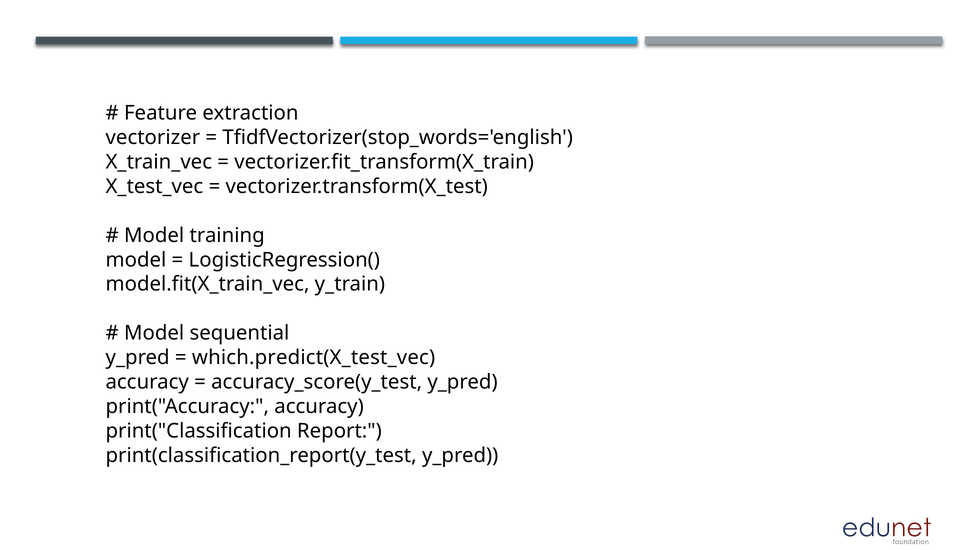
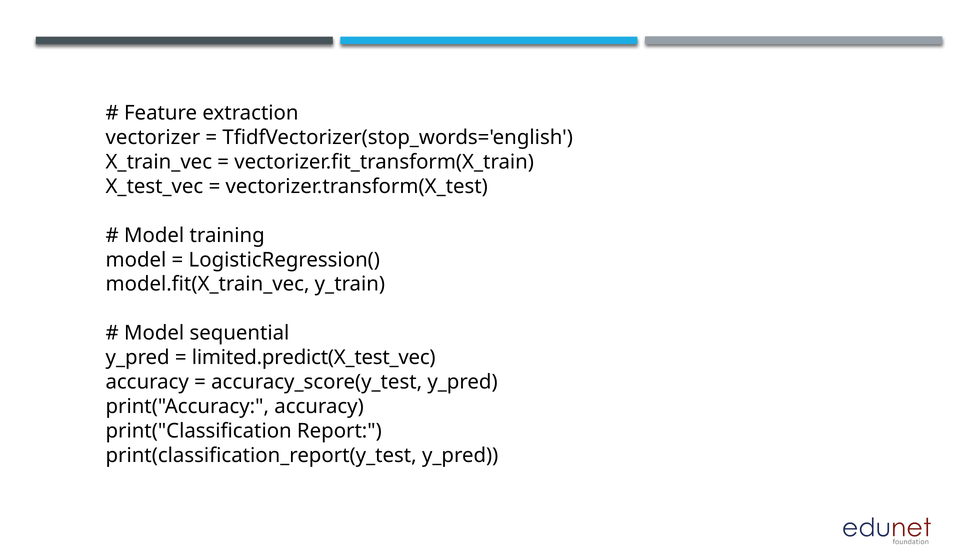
which.predict(X_test_vec: which.predict(X_test_vec -> limited.predict(X_test_vec (314, 358)
